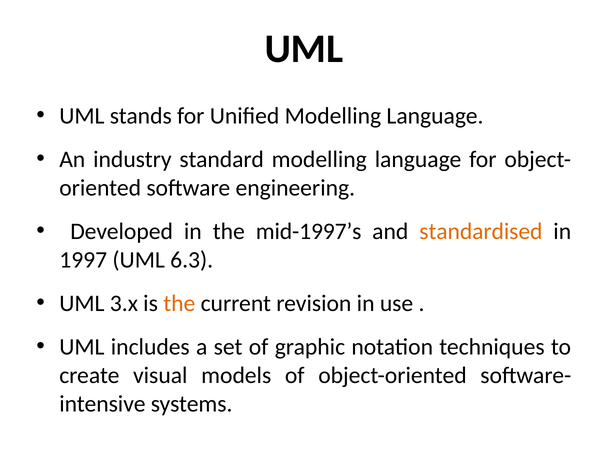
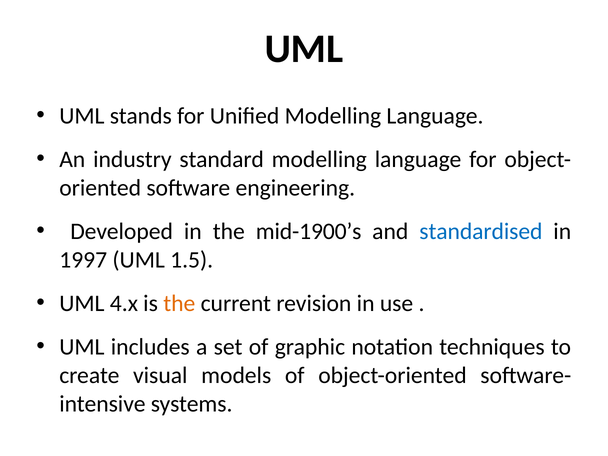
mid-1997’s: mid-1997’s -> mid-1900’s (309, 231)
standardised colour: orange -> blue (481, 231)
6.3: 6.3 -> 1.5 (192, 260)
3.x: 3.x -> 4.x (124, 303)
